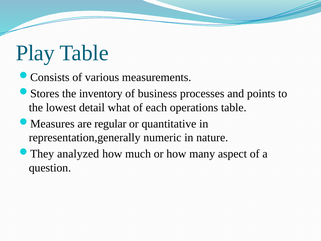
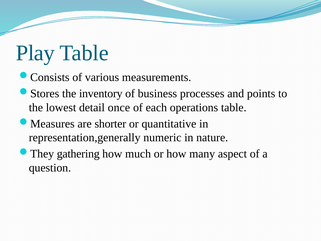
what: what -> once (119, 107)
regular: regular -> shorter (110, 124)
analyzed: analyzed -> gathering (78, 154)
